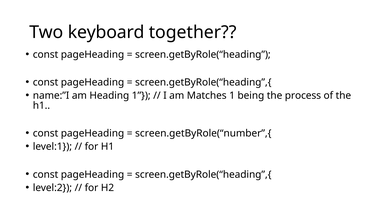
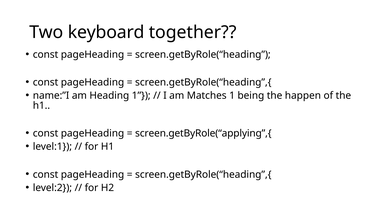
process: process -> happen (303, 95)
screen.getByRole(“number”,{: screen.getByRole(“number”,{ -> screen.getByRole(“applying”,{ (203, 133)
